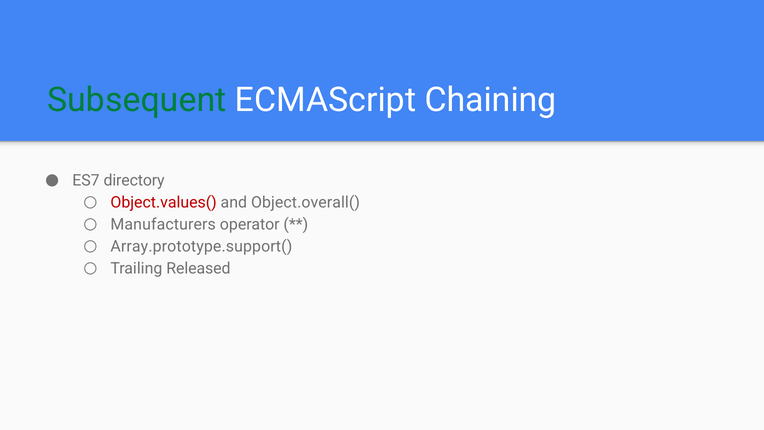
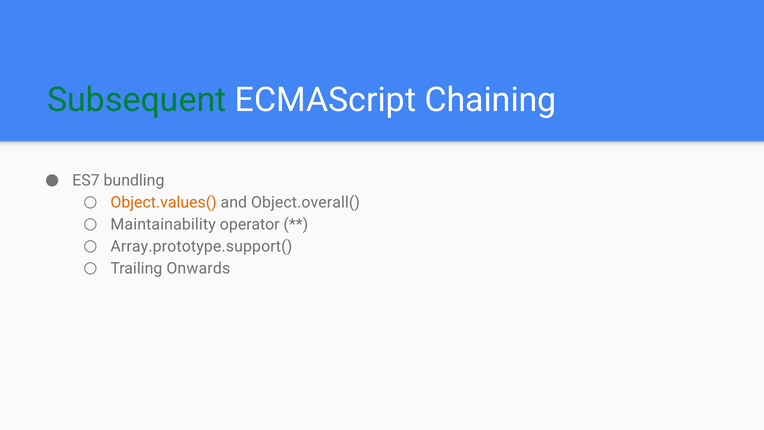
directory: directory -> bundling (134, 180)
Object.values( colour: red -> orange (164, 202)
Manufacturers: Manufacturers -> Maintainability (163, 224)
Released: Released -> Onwards (198, 268)
